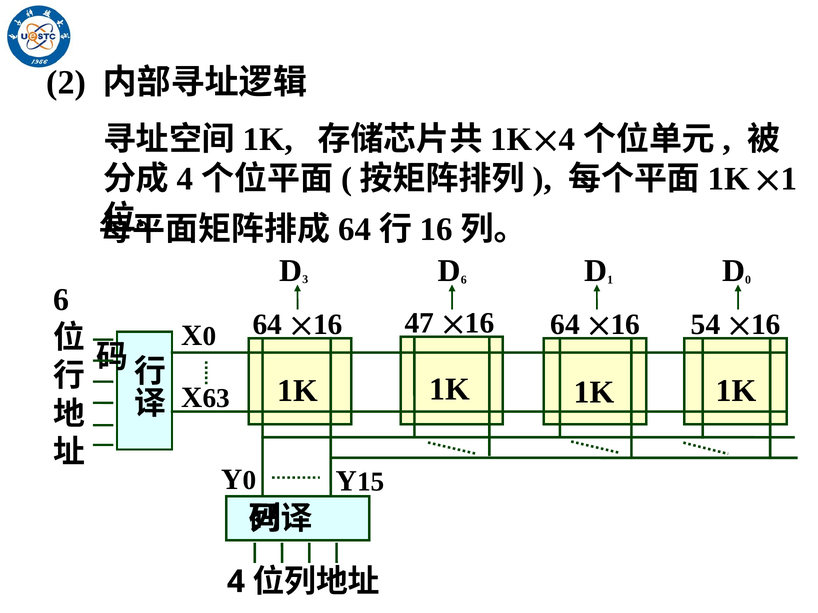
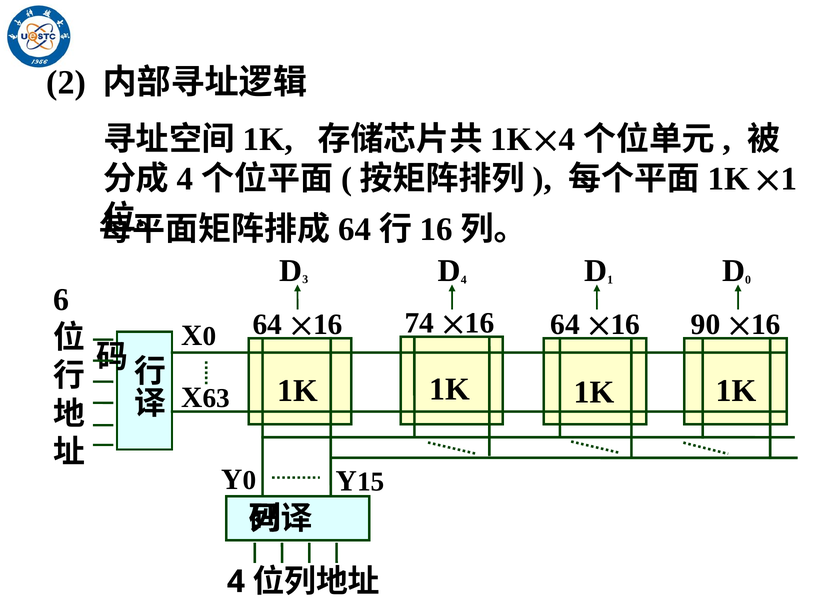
6: 6 -> 4 (464, 280)
47: 47 -> 74 (419, 324)
54: 54 -> 90 (706, 325)
